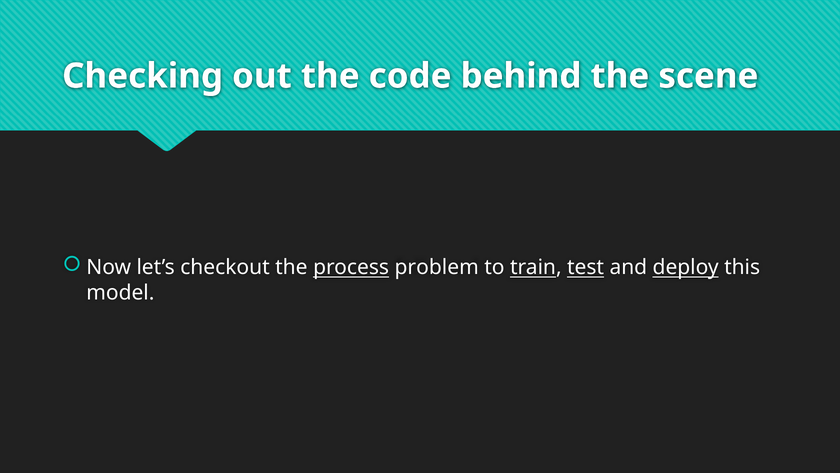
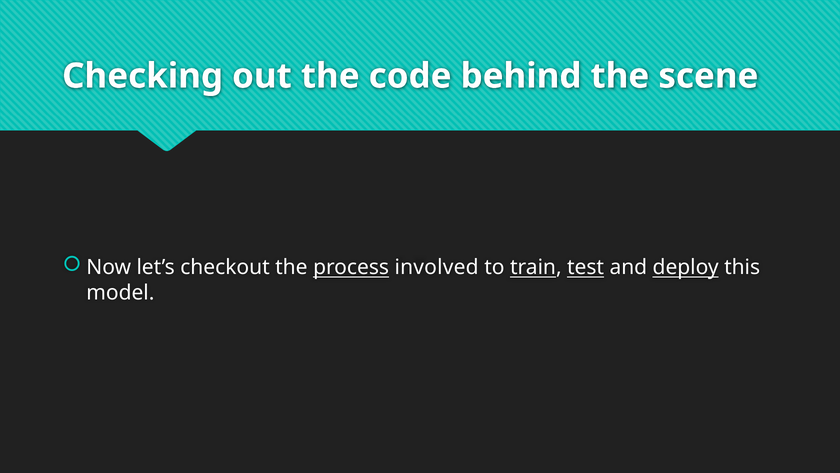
problem: problem -> involved (437, 267)
